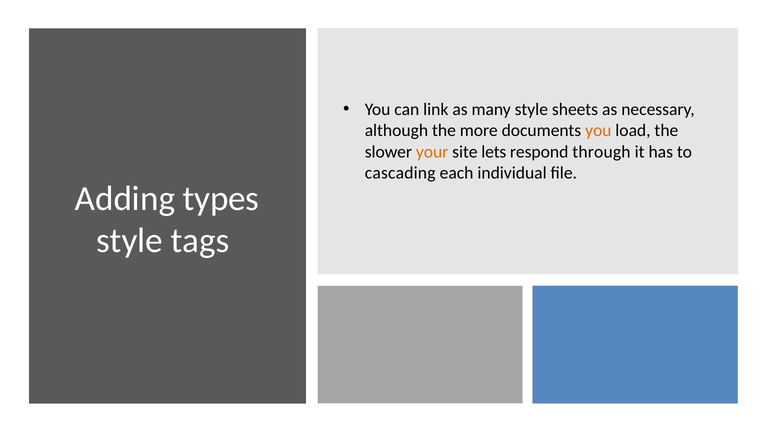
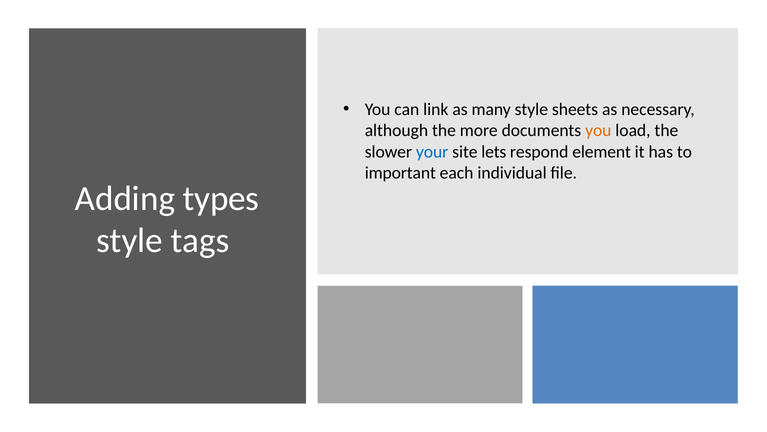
your colour: orange -> blue (432, 152)
through: through -> element (602, 152)
cascading: cascading -> important (400, 173)
